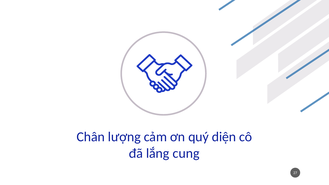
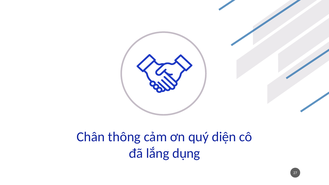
lượng: lượng -> thông (124, 137)
cung: cung -> dụng (186, 153)
